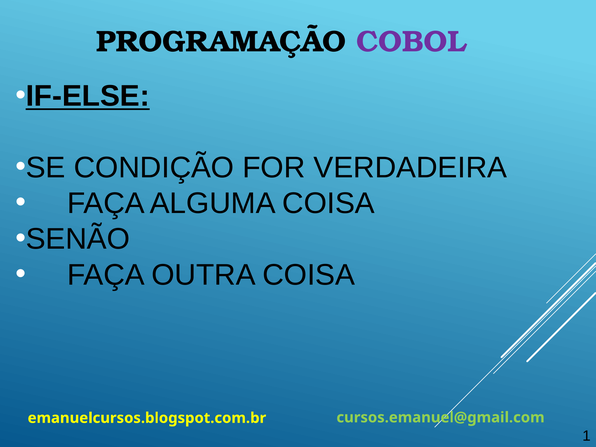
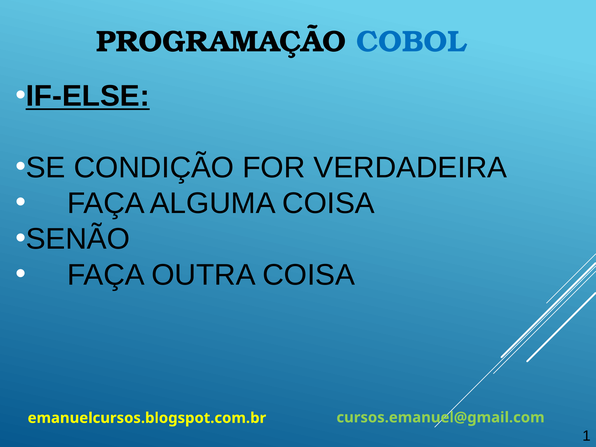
COBOL colour: purple -> blue (411, 42)
